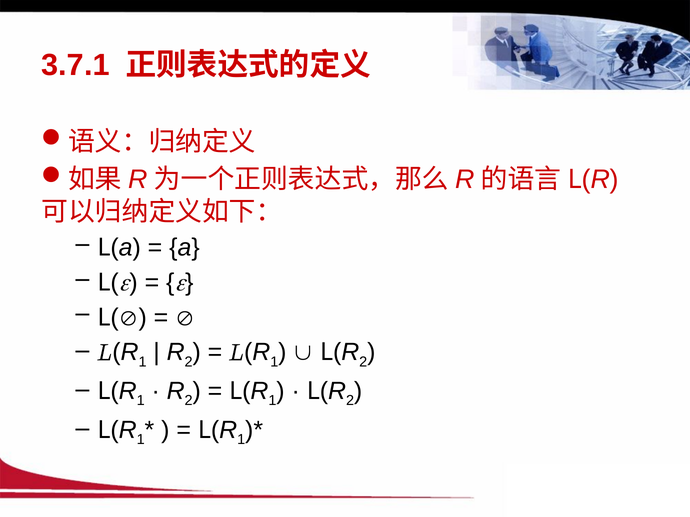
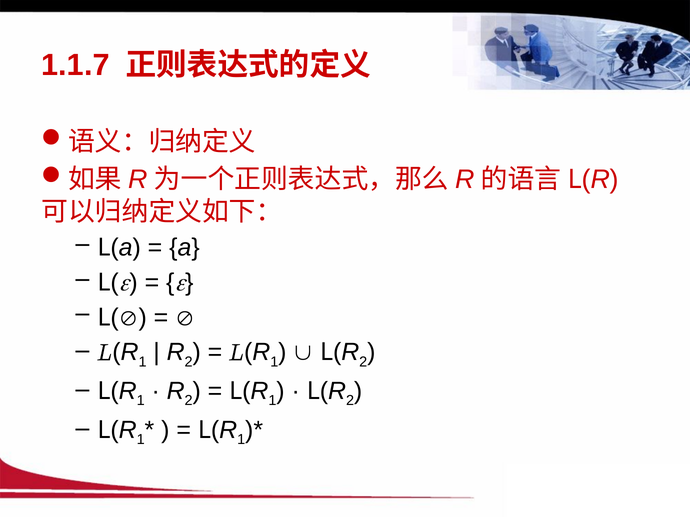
3.7.1: 3.7.1 -> 1.1.7 (75, 65)
